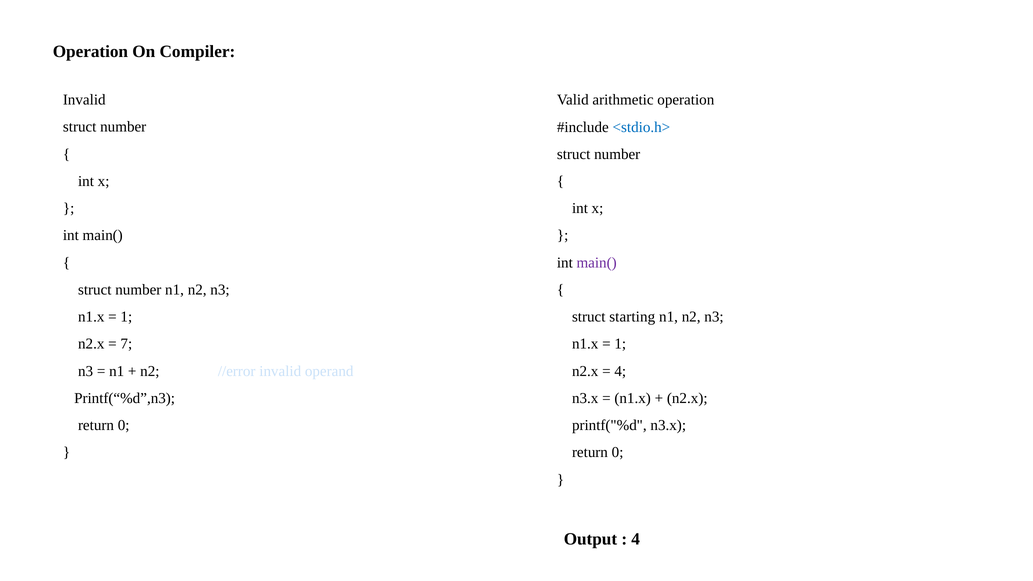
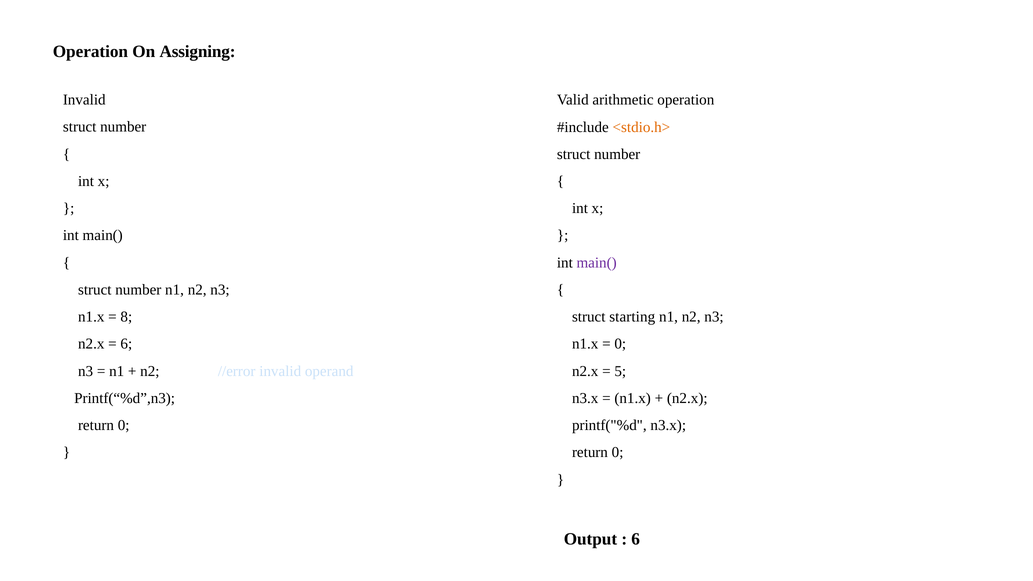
Compiler: Compiler -> Assigning (198, 52)
<stdio.h> colour: blue -> orange (641, 127)
1: 1 -> 8 (126, 317)
7: 7 -> 6 (126, 344)
1: 1 -> 0 (620, 344)
4: 4 -> 5 (620, 371)
4: 4 -> 6 (636, 539)
